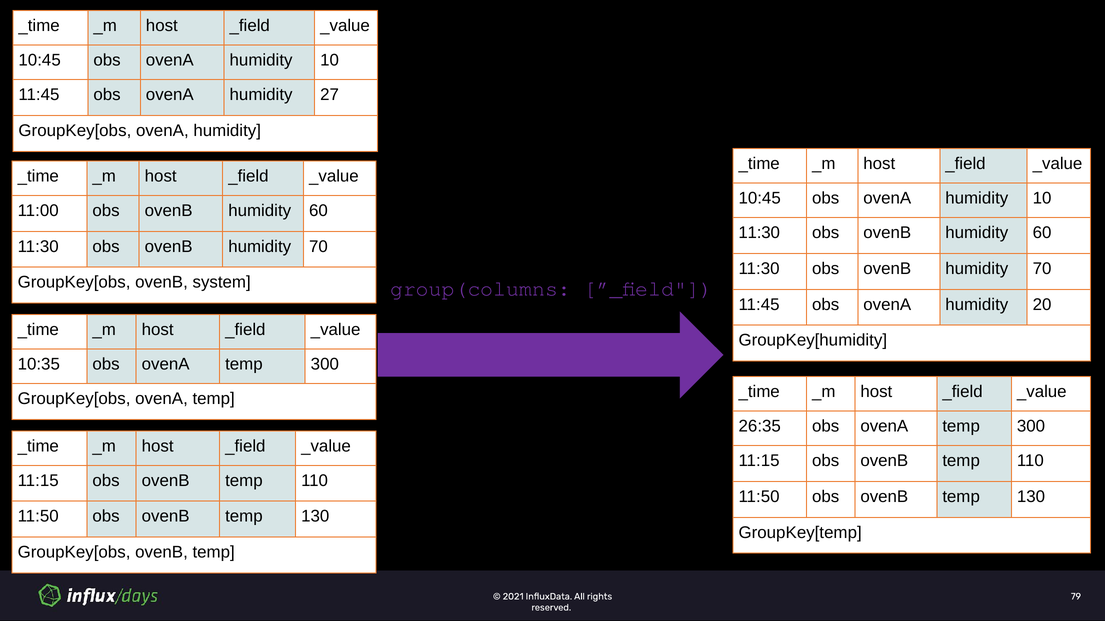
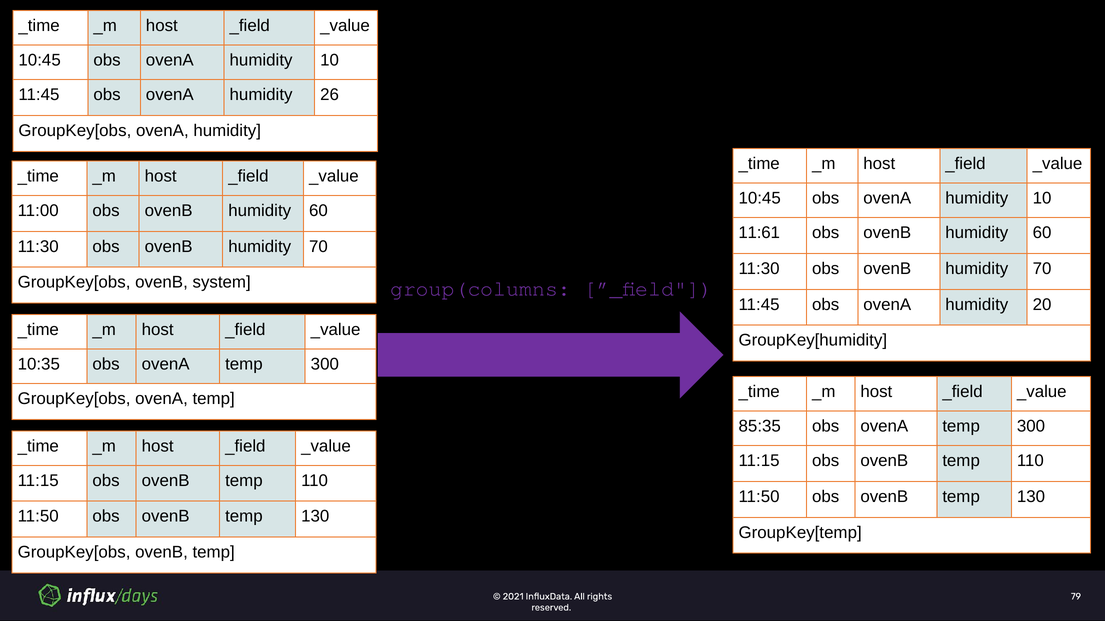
27: 27 -> 26 (330, 95)
11:30: 11:30 -> 11:61 (759, 233)
26:35: 26:35 -> 85:35 (760, 427)
